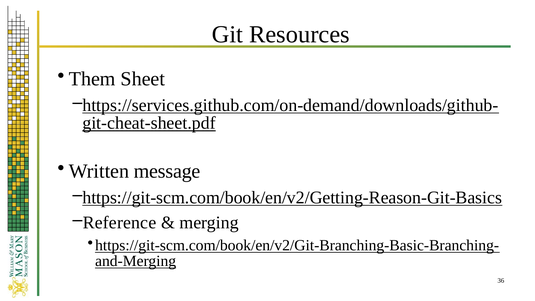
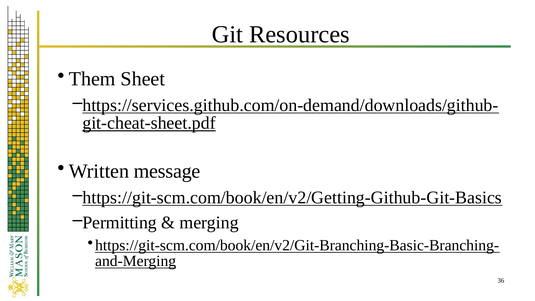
https://git-scm.com/book/en/v2/Getting-Reason-Git-Basics: https://git-scm.com/book/en/v2/Getting-Reason-Git-Basics -> https://git-scm.com/book/en/v2/Getting-Github-Git-Basics (292, 197)
Reference: Reference -> Permitting (120, 222)
